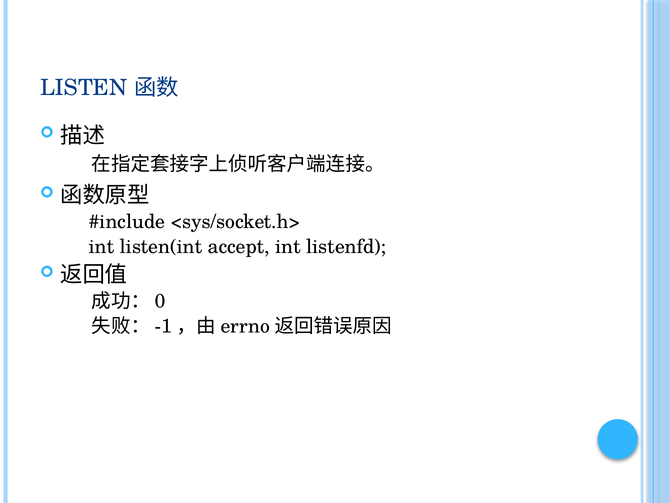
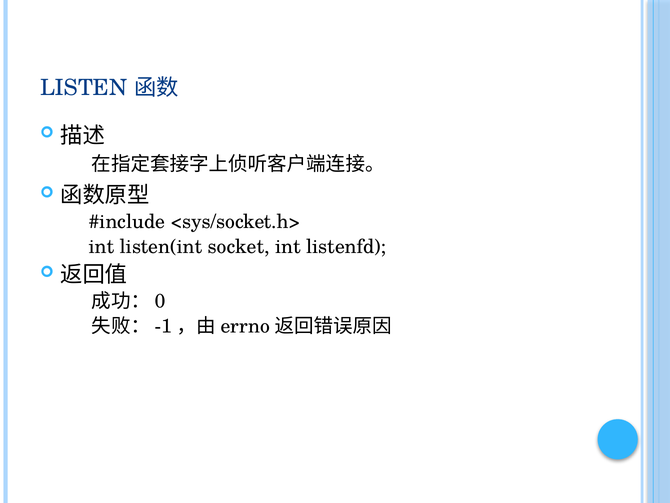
accept: accept -> socket (239, 246)
